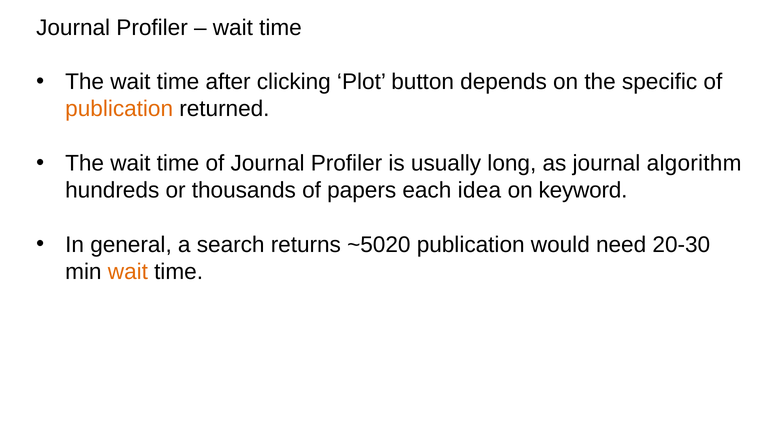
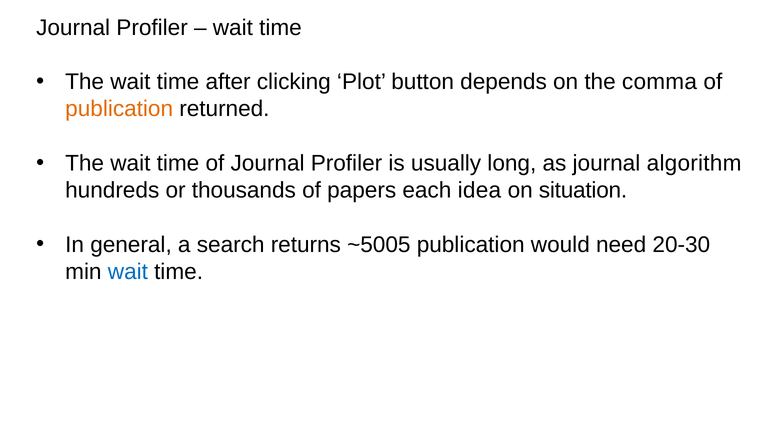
specific: specific -> comma (659, 82)
keyword: keyword -> situation (583, 190)
~5020: ~5020 -> ~5005 (379, 245)
wait colour: orange -> blue (128, 272)
